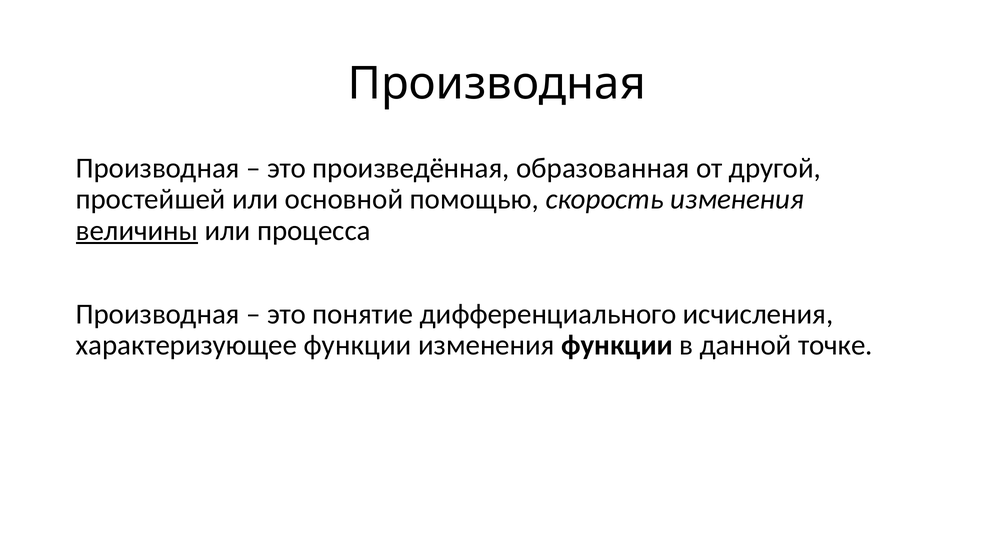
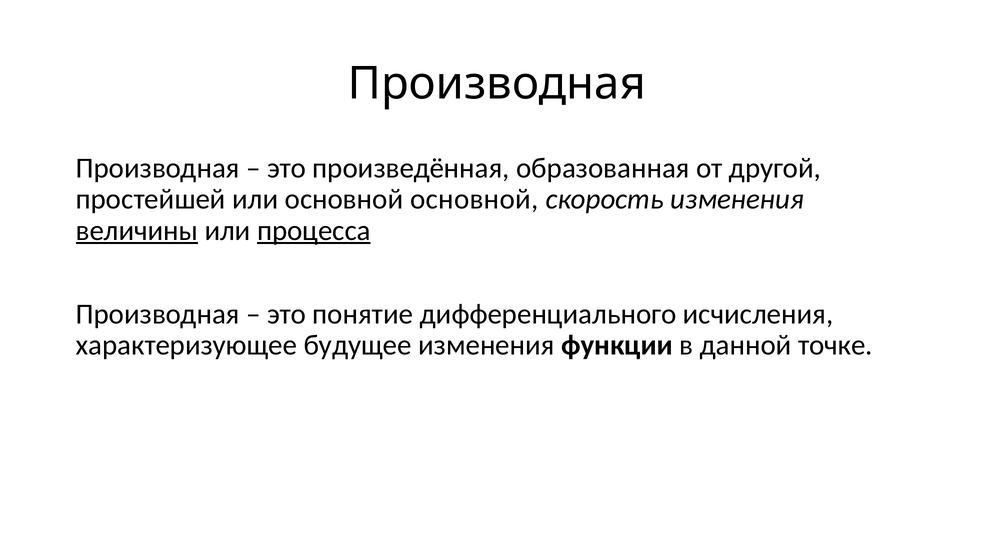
основной помощью: помощью -> основной (474, 199)
процесса underline: none -> present (314, 231)
характеризующее функции: функции -> будущее (358, 345)
